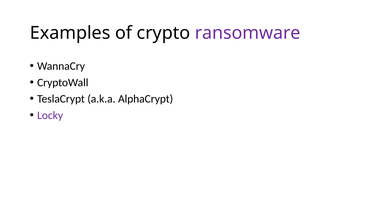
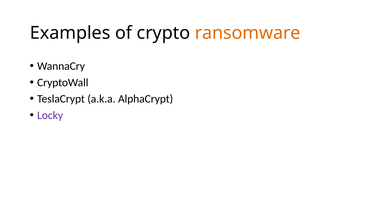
ransomware colour: purple -> orange (248, 33)
